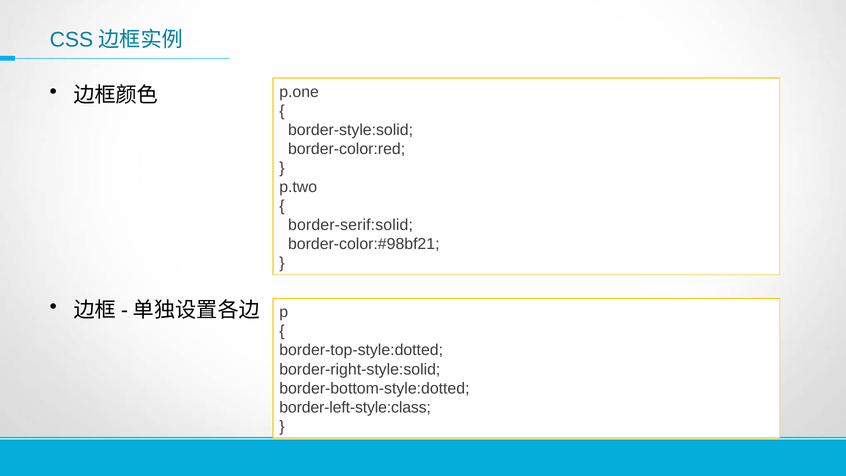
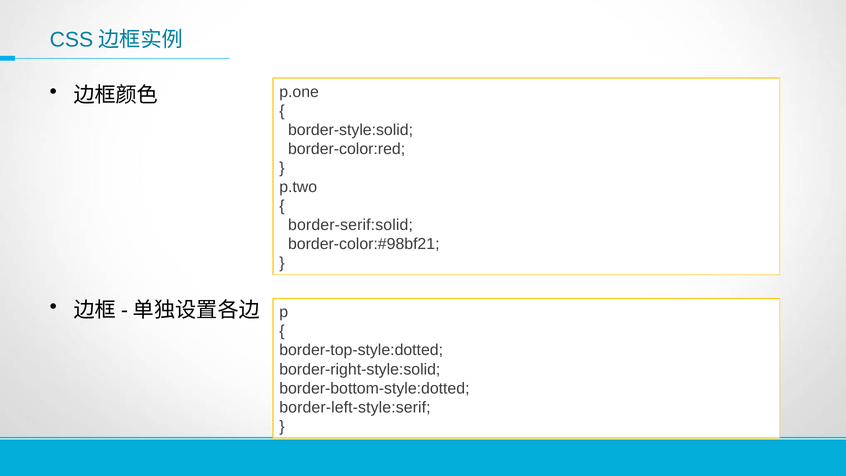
border-left-style:class: border-left-style:class -> border-left-style:serif (355, 407)
